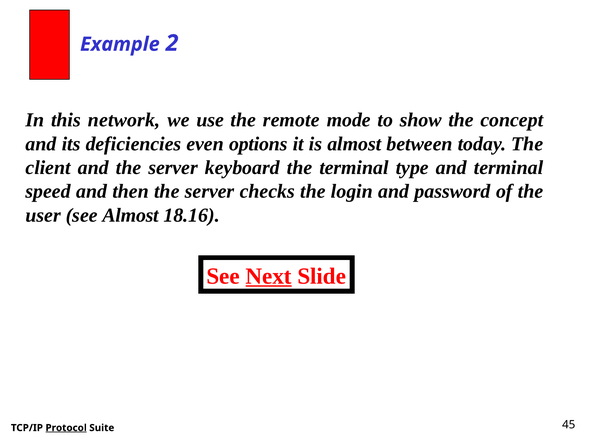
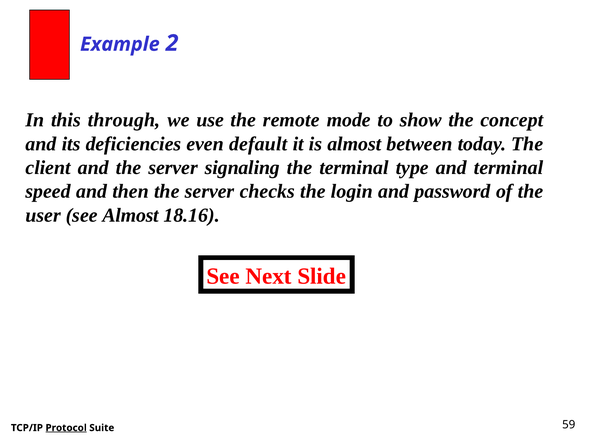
network: network -> through (124, 120)
options: options -> default (258, 144)
keyboard: keyboard -> signaling (242, 167)
Next underline: present -> none (269, 276)
45: 45 -> 59 (569, 424)
